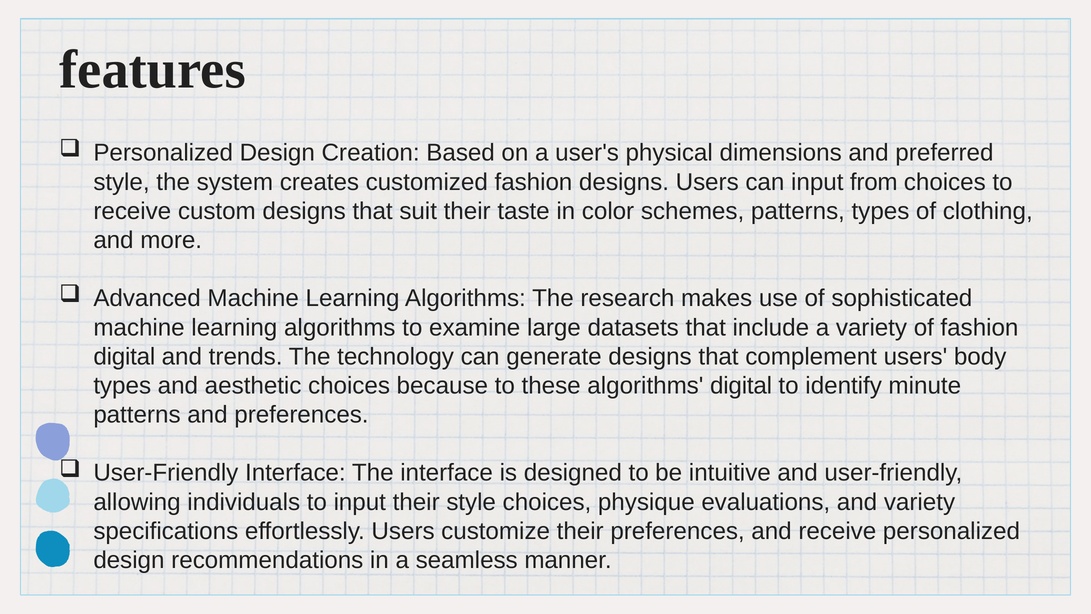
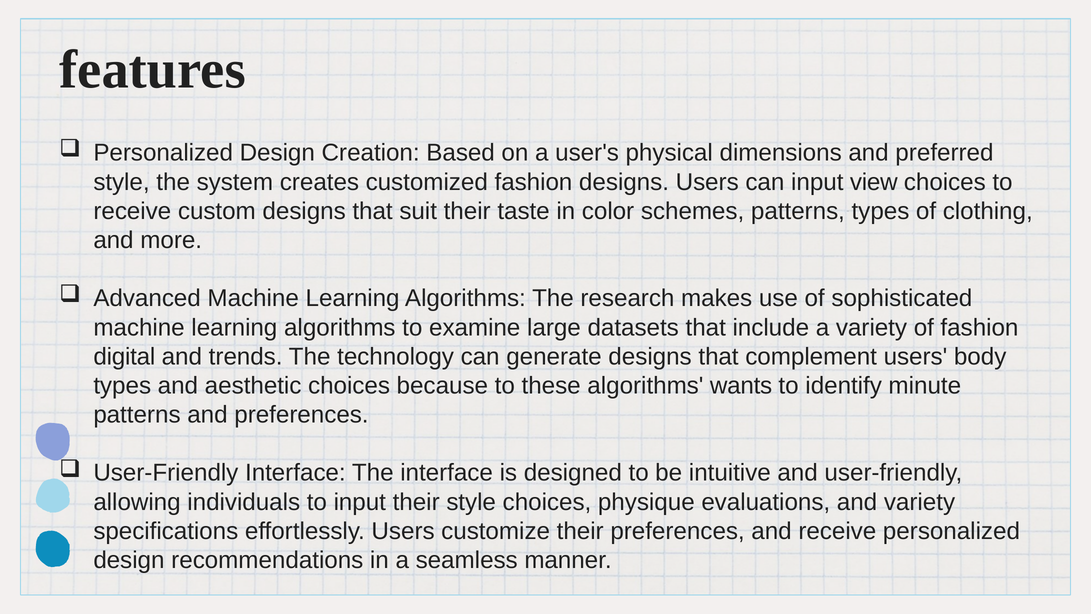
from: from -> view (874, 182)
algorithms digital: digital -> wants (741, 386)
